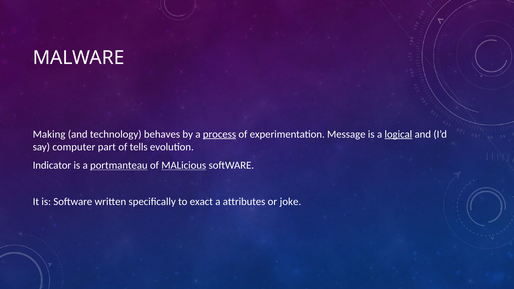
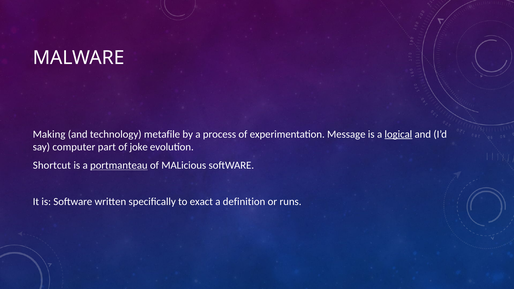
behaves: behaves -> metafile (162, 134)
process underline: present -> none (219, 134)
tells: tells -> joke (139, 147)
Indicator: Indicator -> Shortcut (52, 165)
MALicious underline: present -> none (184, 165)
attributes: attributes -> definition (244, 202)
joke: joke -> runs (291, 202)
